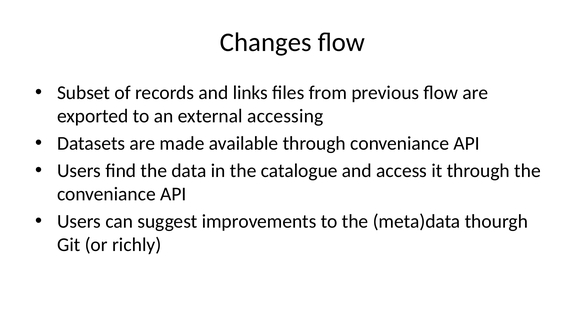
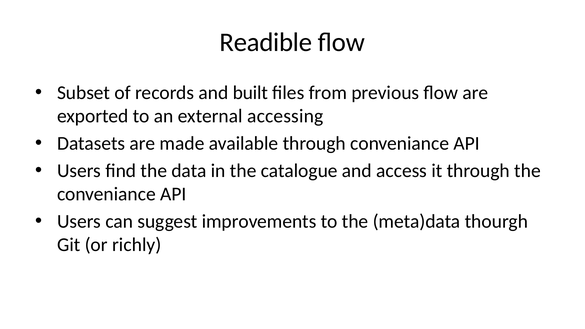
Changes: Changes -> Readible (266, 42)
links: links -> built (250, 93)
